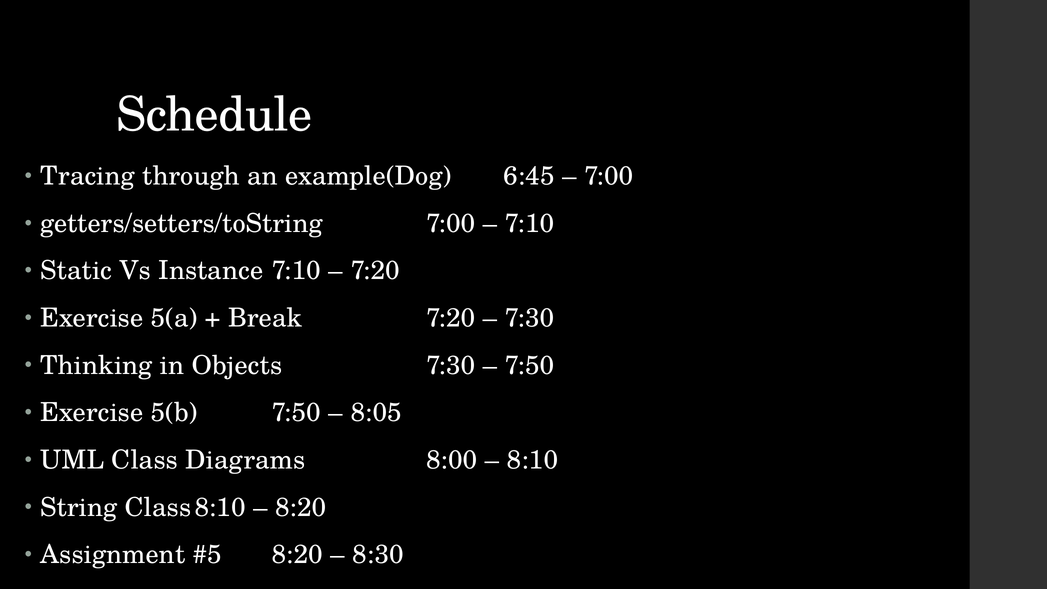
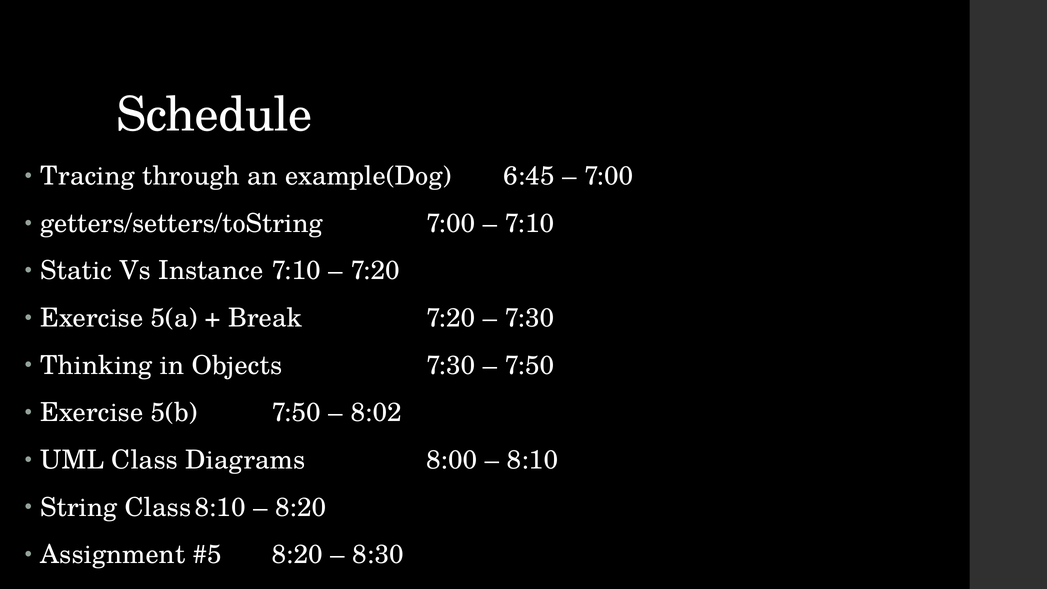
8:05: 8:05 -> 8:02 (376, 413)
